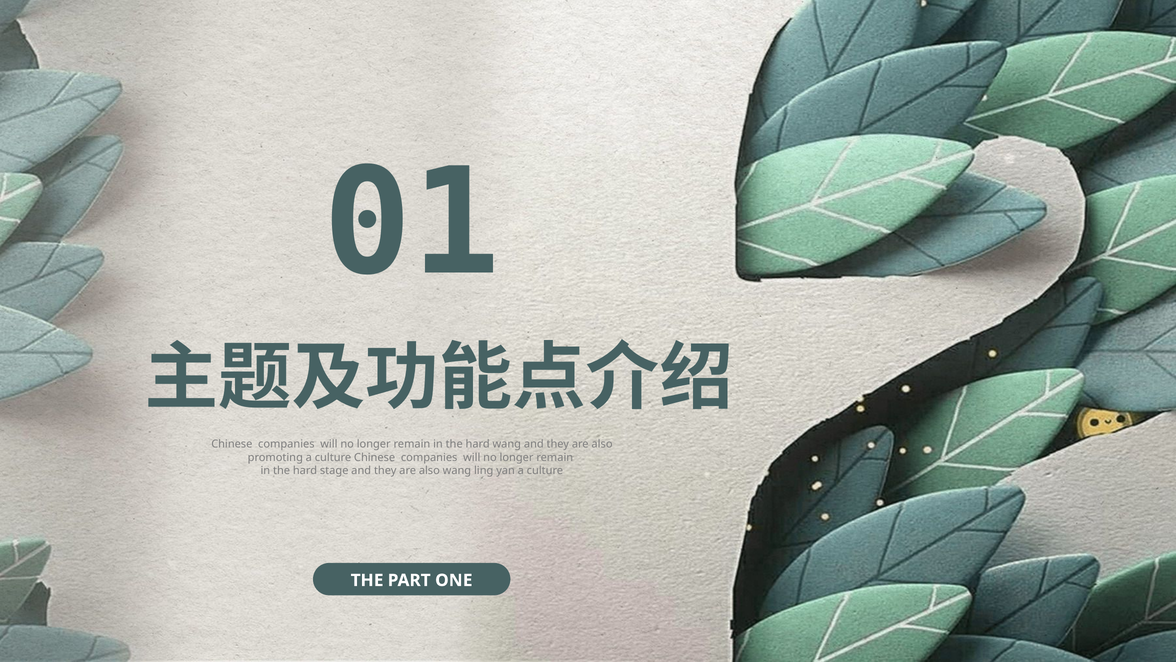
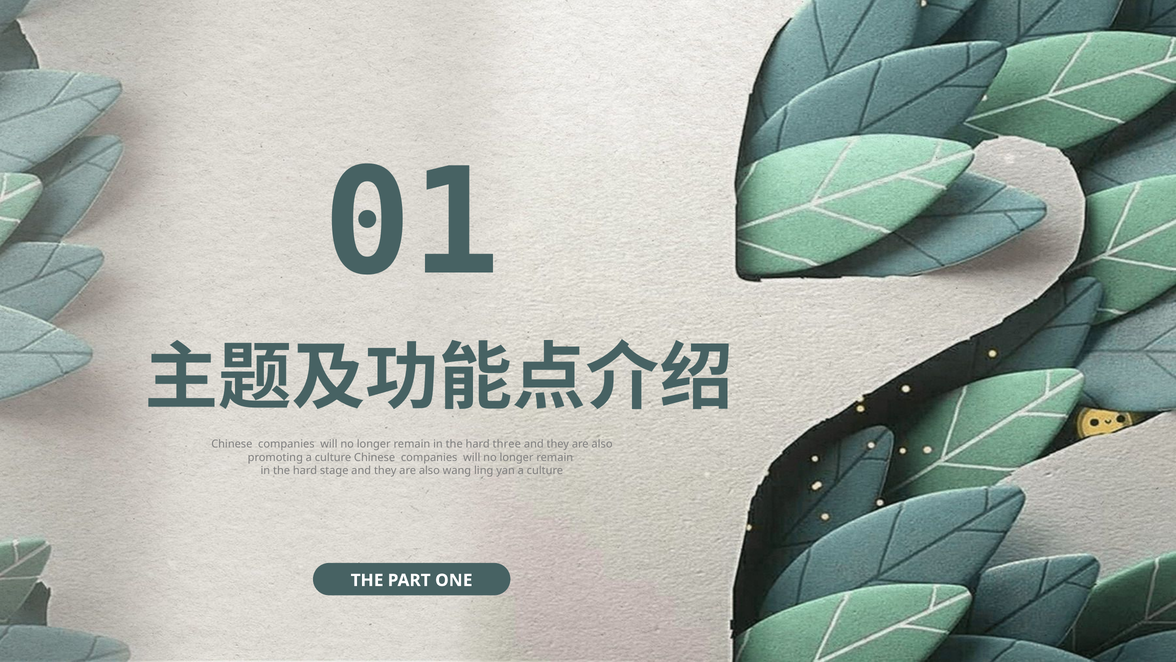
hard wang: wang -> three (507, 444)
